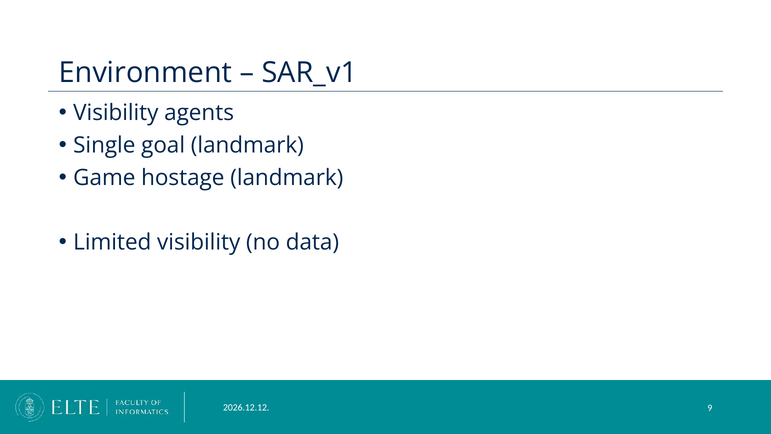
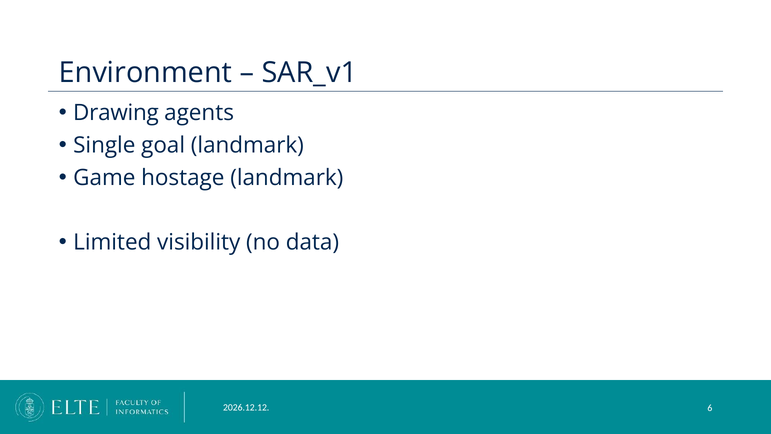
Visibility: Visibility -> Drawing (116, 113)
9: 9 -> 6 (710, 408)
